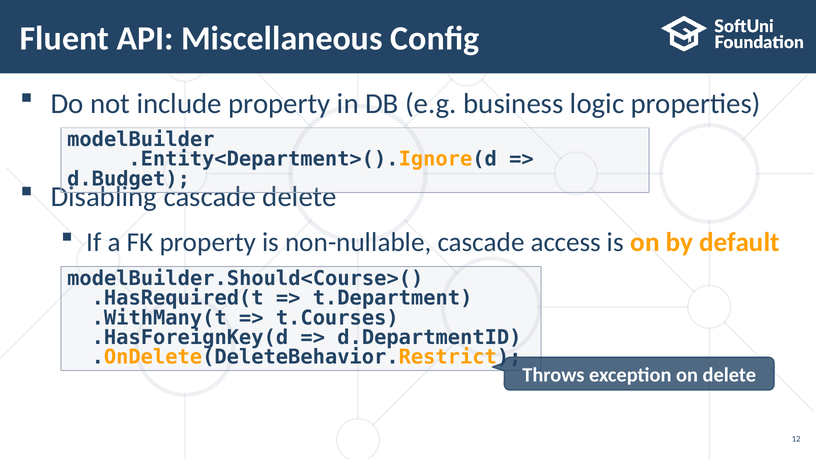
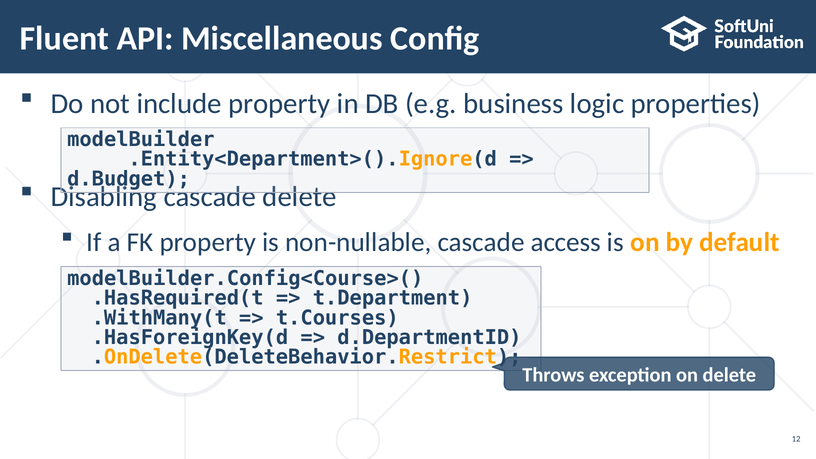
modelBuilder.Should<Course>(: modelBuilder.Should<Course>( -> modelBuilder.Config<Course>( (245, 279)
